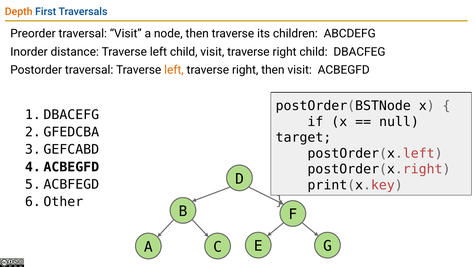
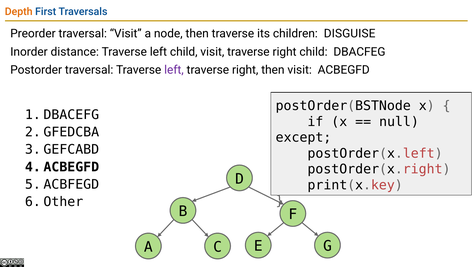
ABCDEFG: ABCDEFG -> DISGUISE (350, 34)
left colour: orange -> purple (174, 70)
target: target -> except (304, 138)
